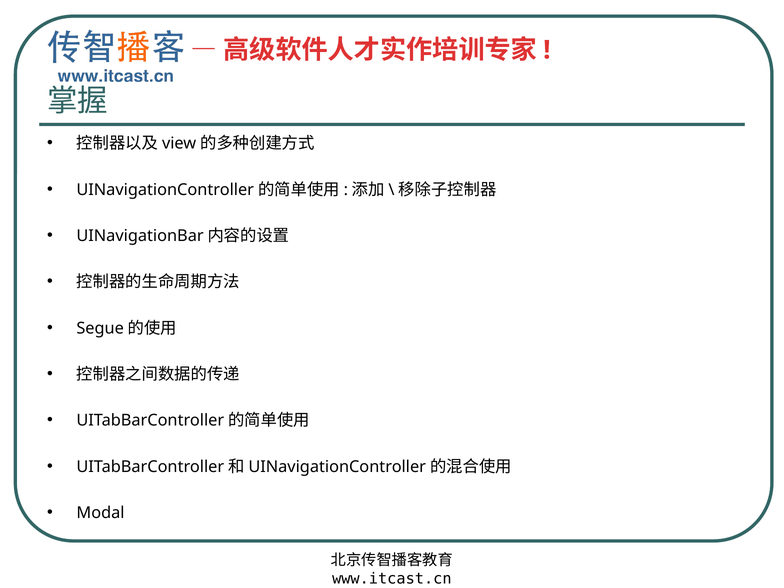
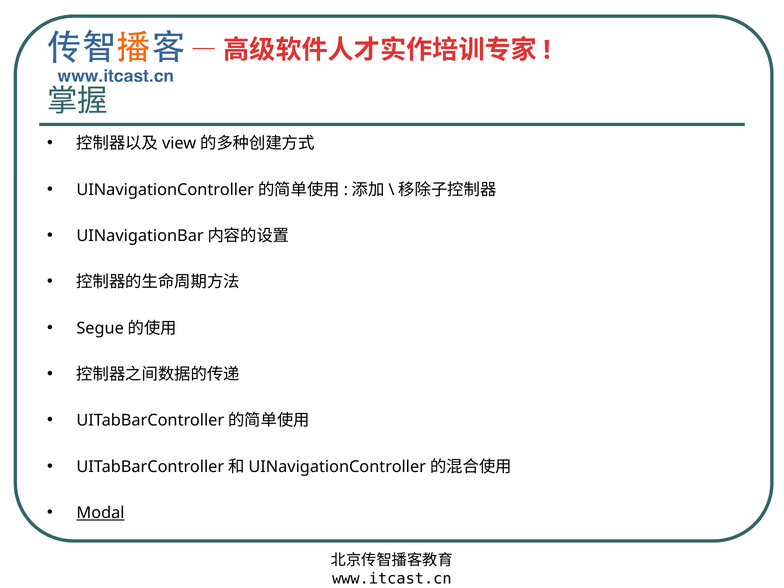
Modal underline: none -> present (100, 513)
